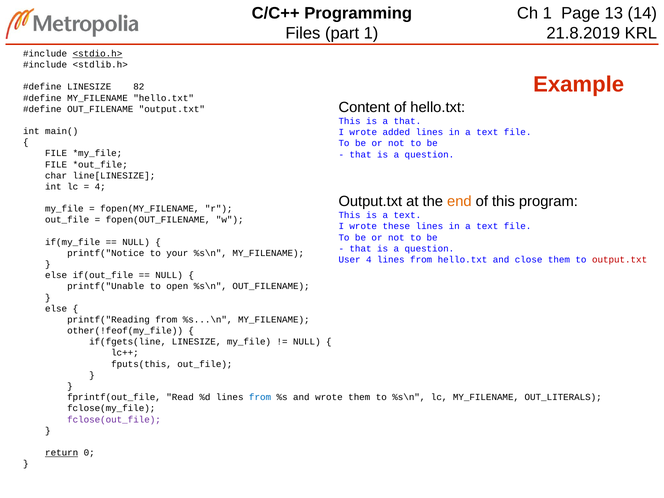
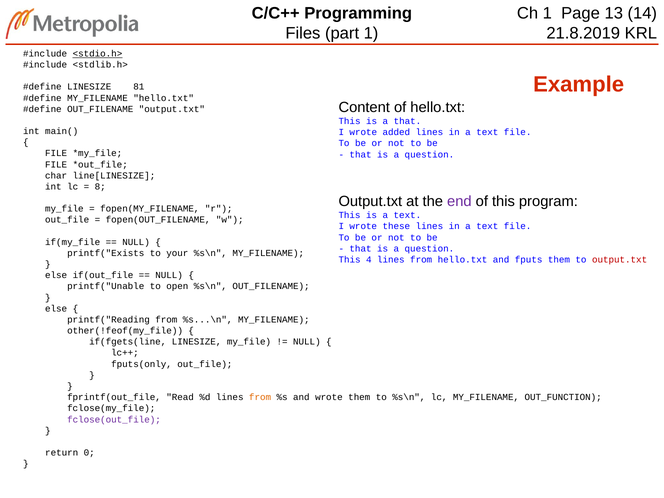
82: 82 -> 81 (139, 87)
4: 4 -> 8 (100, 187)
end colour: orange -> purple (459, 201)
printf("Notice: printf("Notice -> printf("Exists (106, 253)
User: User -> This (350, 260)
close: close -> fputs (529, 260)
fputs(this: fputs(this -> fputs(only (142, 364)
from colour: blue -> orange (260, 397)
OUT_LITERALS: OUT_LITERALS -> OUT_FUNCTION (563, 397)
return underline: present -> none (62, 453)
